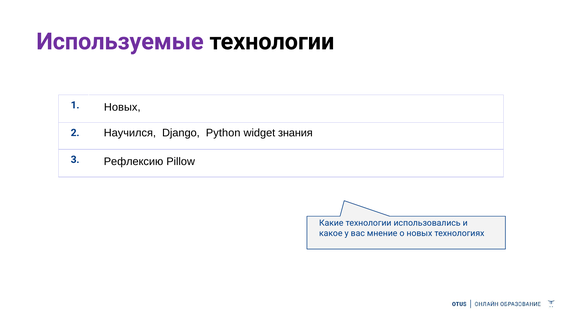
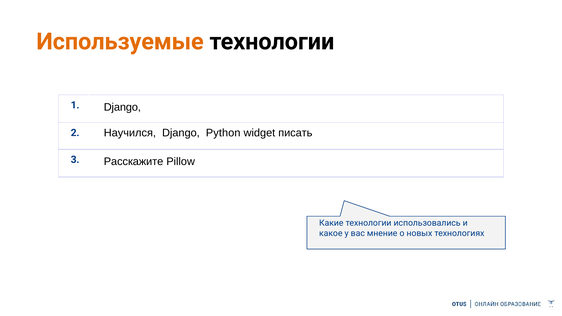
Используемые colour: purple -> orange (120, 42)
1 Новых: Новых -> Django (122, 107)
знания: знания -> писать (295, 133)
Рефлексию: Рефлексию -> Расскажите (134, 162)
